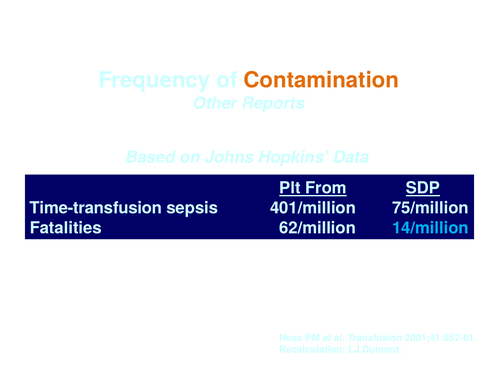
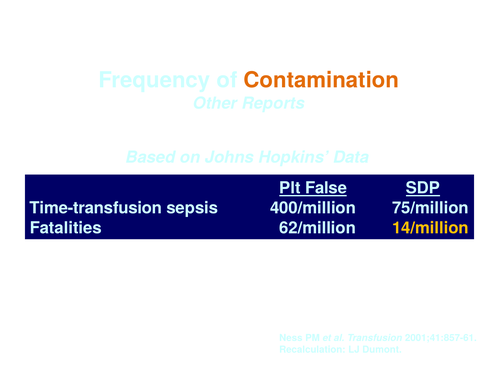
From: From -> False (326, 188)
401/million: 401/million -> 400/million (313, 208)
14/million colour: light blue -> yellow (430, 228)
